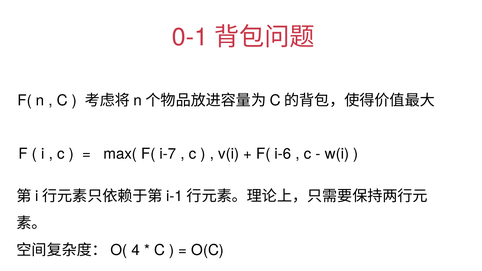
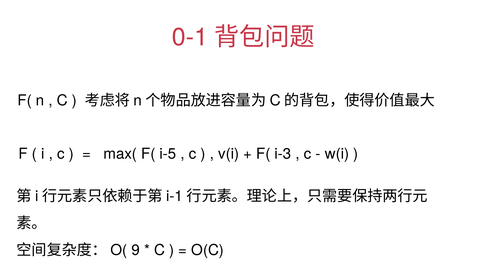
i-7: i-7 -> i-5 (168, 154)
i-6: i-6 -> i-3 (283, 154)
4: 4 -> 9 (136, 250)
